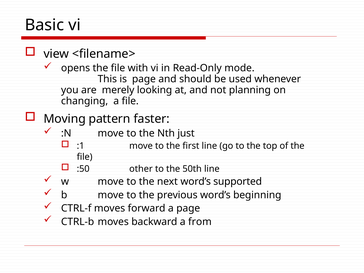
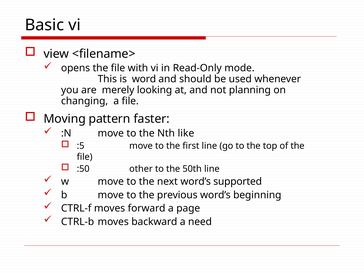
is page: page -> word (144, 79)
just: just -> like (186, 133)
:1: :1 -> :5 (81, 146)
from: from -> need (200, 222)
